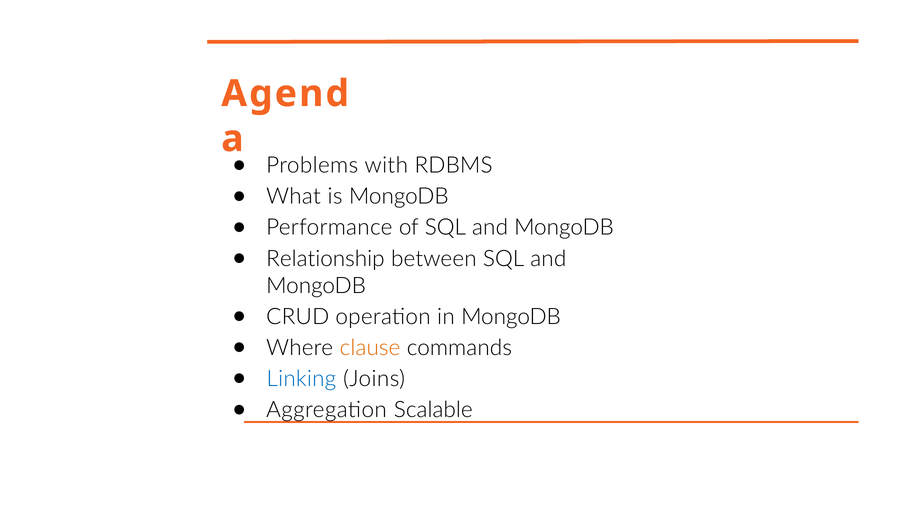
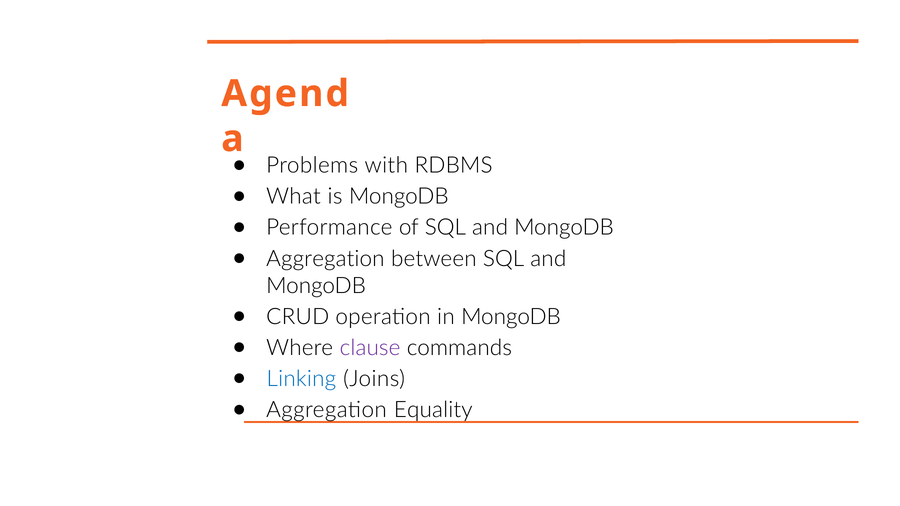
Relationship: Relationship -> Aggregation (325, 259)
clause colour: orange -> purple (370, 348)
Scalable: Scalable -> Equality (433, 410)
